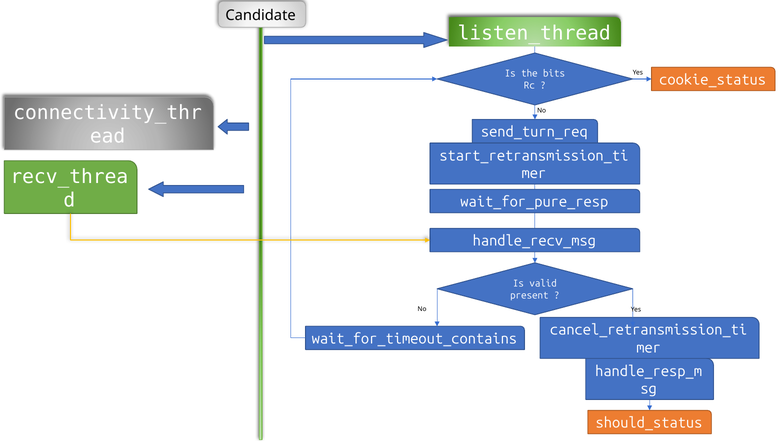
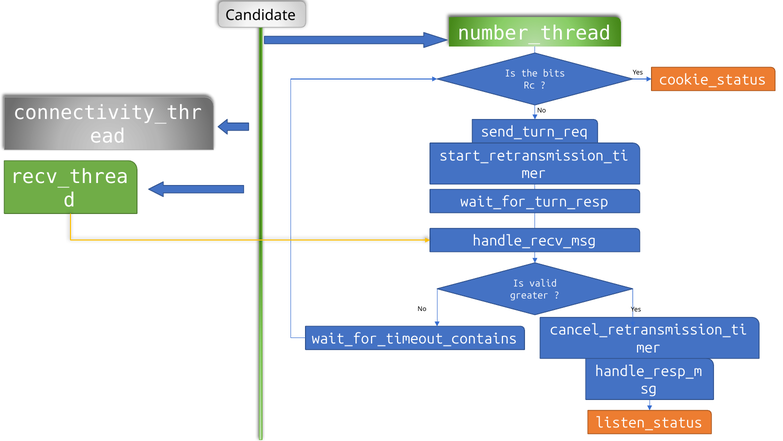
listen_thread: listen_thread -> number_thread (534, 33)
wait_for_pure_resp: wait_for_pure_resp -> wait_for_turn_resp (534, 202)
present: present -> greater (529, 295)
should_status: should_status -> listen_status (649, 423)
